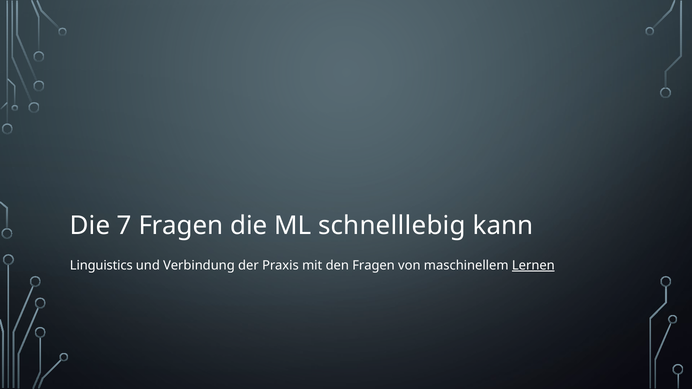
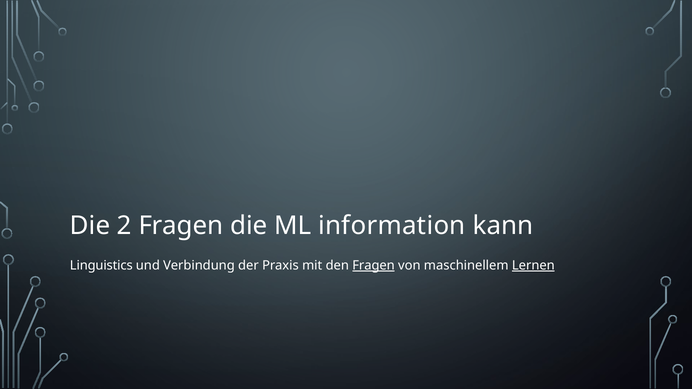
7: 7 -> 2 (124, 226)
schnelllebig: schnelllebig -> information (392, 226)
Fragen underline: none -> present (374, 266)
